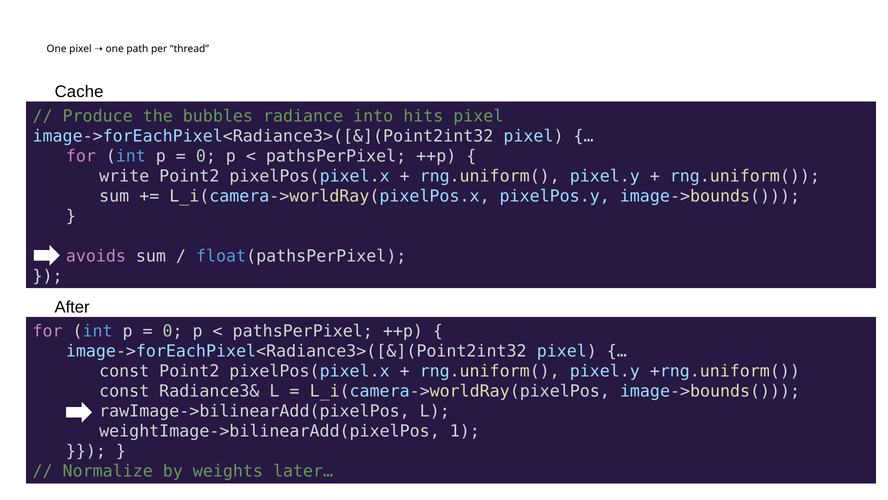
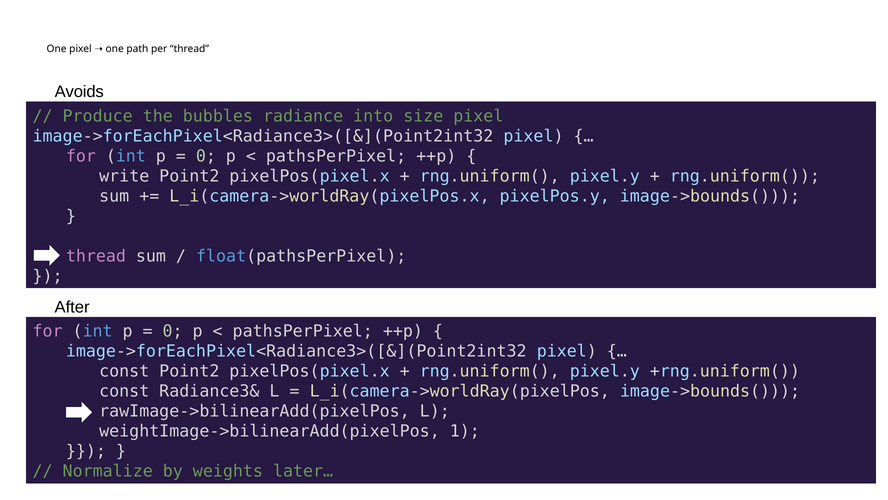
Cache: Cache -> Avoids (79, 92)
hits: hits -> size (423, 116)
avoids: avoids -> thread (96, 256)
